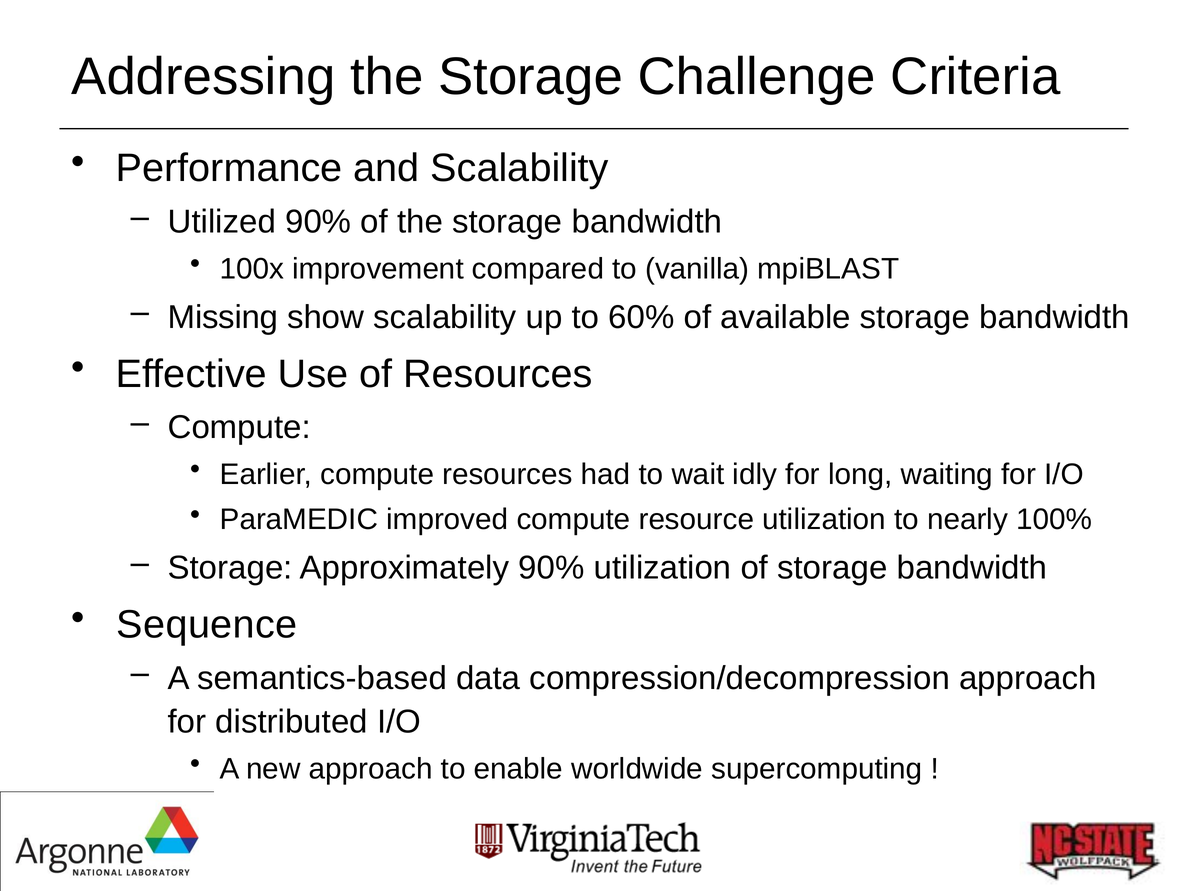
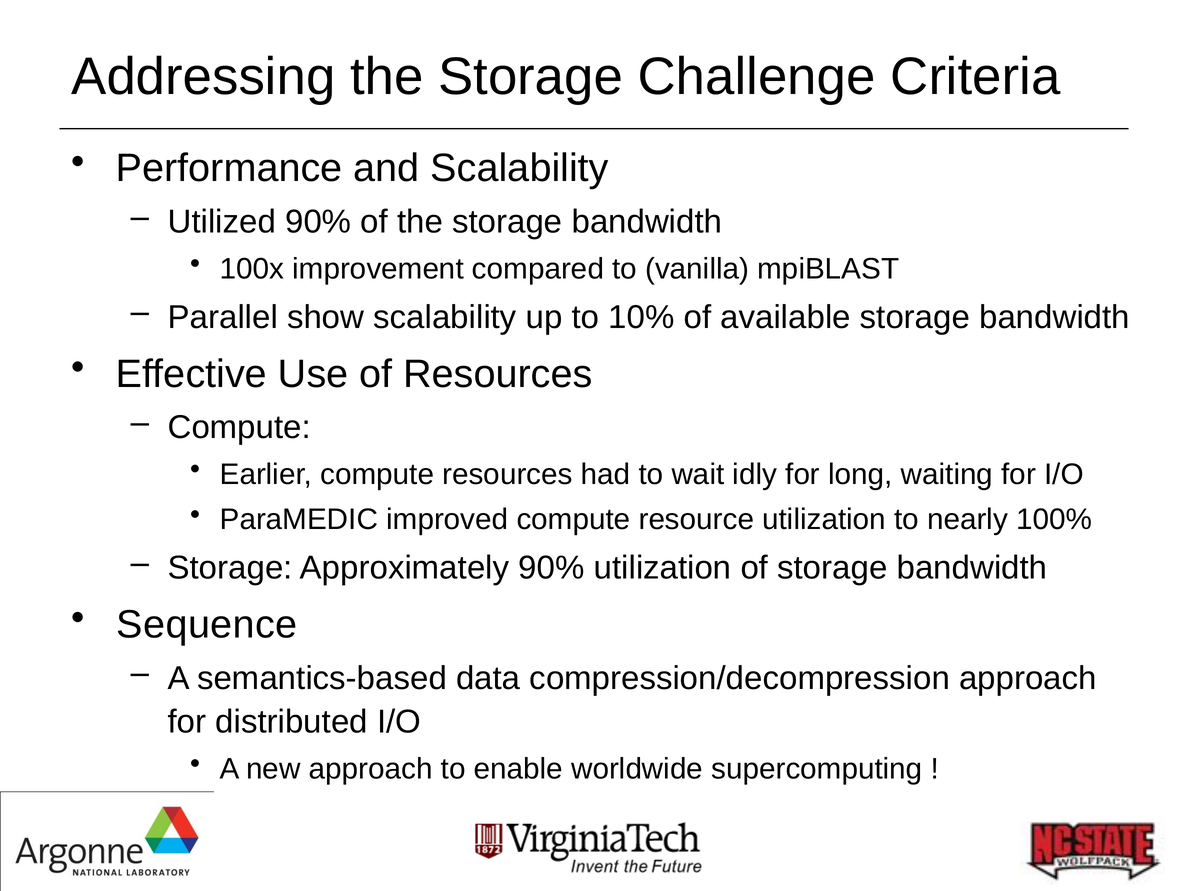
Missing: Missing -> Parallel (223, 317)
60%: 60% -> 10% (641, 317)
